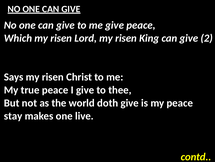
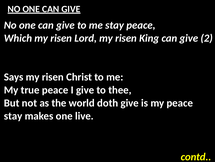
me give: give -> stay (115, 25)
